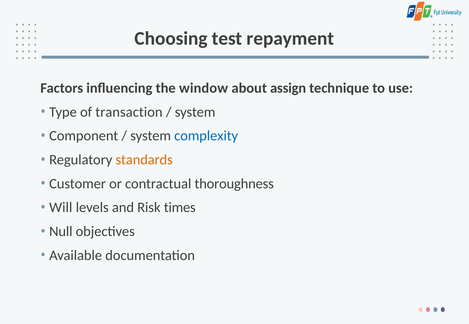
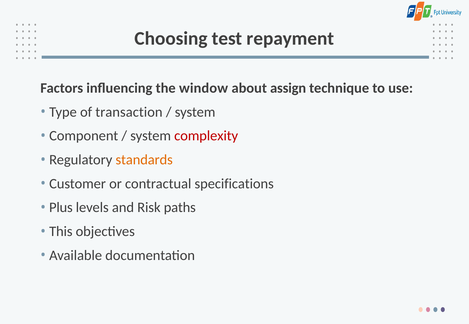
complexity colour: blue -> red (206, 136)
thoroughness: thoroughness -> specifications (234, 184)
Will: Will -> Plus (61, 208)
times: times -> paths (180, 208)
Null: Null -> This (61, 232)
